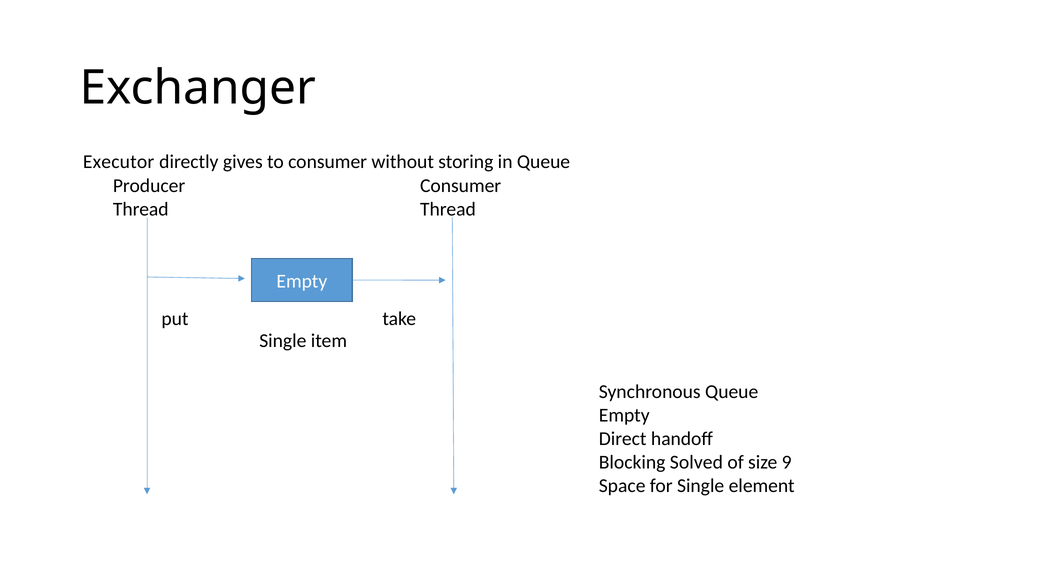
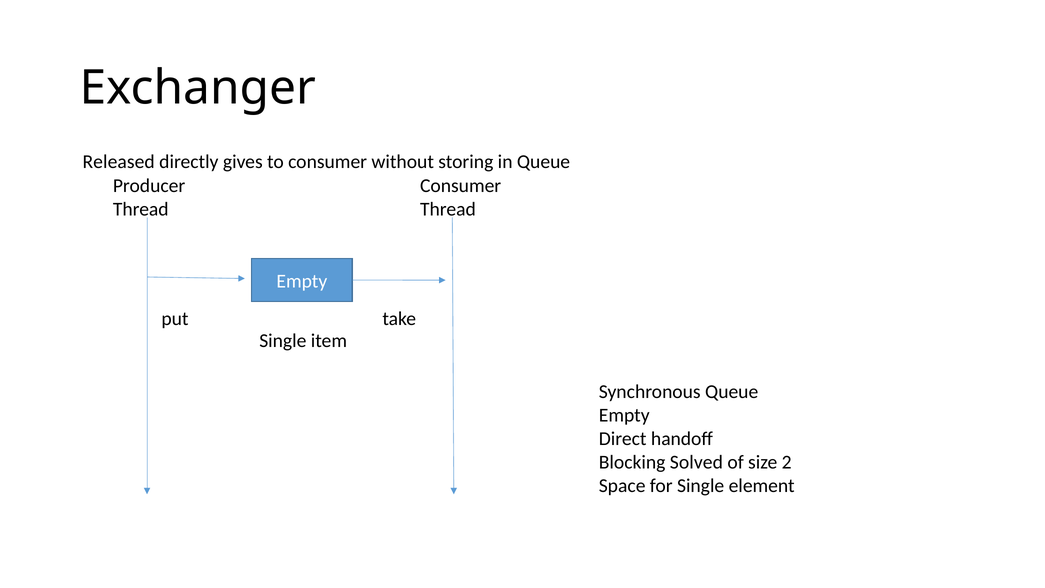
Executor: Executor -> Released (119, 162)
9: 9 -> 2 (787, 462)
